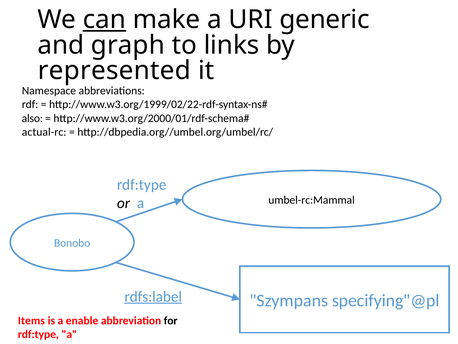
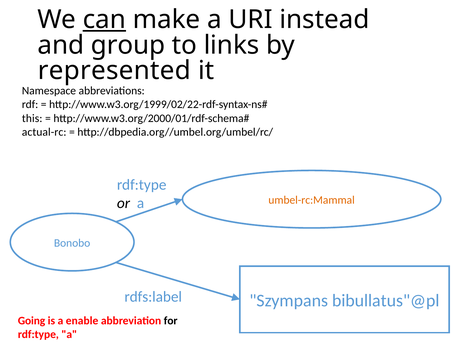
generic: generic -> instead (324, 20)
graph: graph -> group (128, 45)
also: also -> this (32, 118)
umbel-rc:Mammal colour: black -> orange (312, 200)
rdfs:label underline: present -> none (153, 296)
specifying"@pl: specifying"@pl -> bibullatus"@pl (386, 300)
Items: Items -> Going (32, 320)
